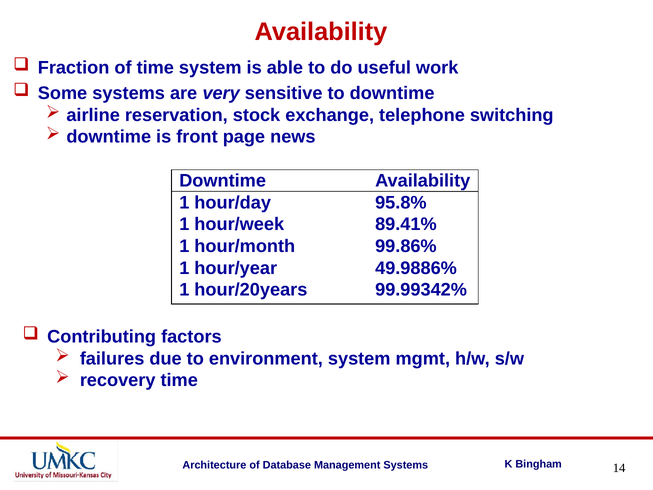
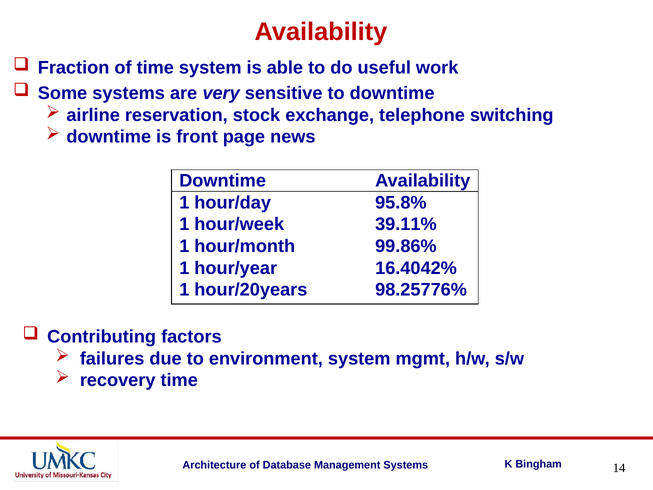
89.41%: 89.41% -> 39.11% (406, 224)
49.9886%: 49.9886% -> 16.4042% (416, 268)
99.99342%: 99.99342% -> 98.25776% (421, 290)
